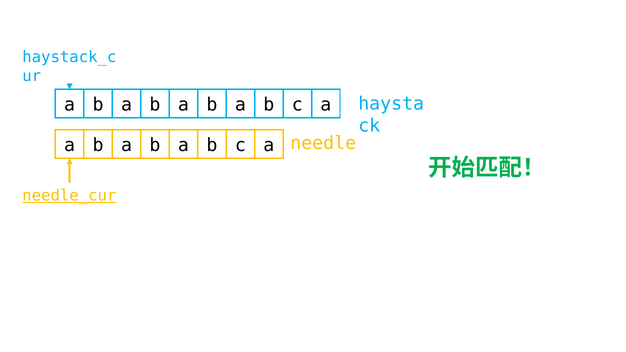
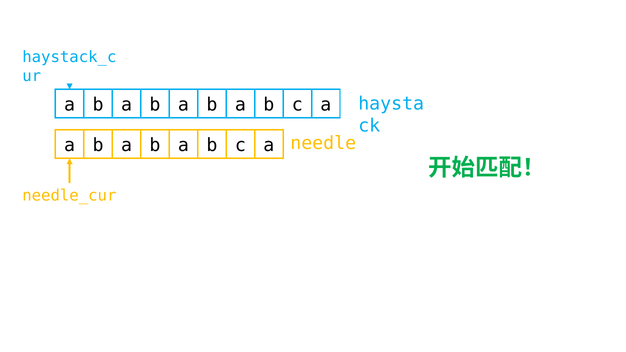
needle_cur underline: present -> none (69, 196)
